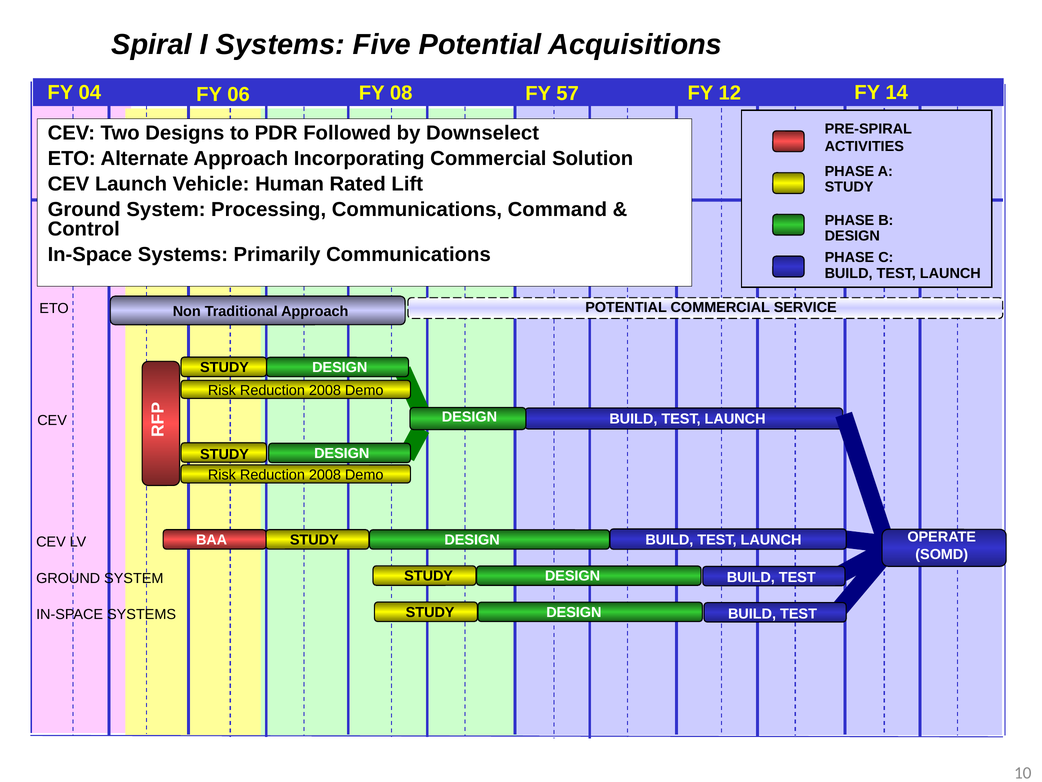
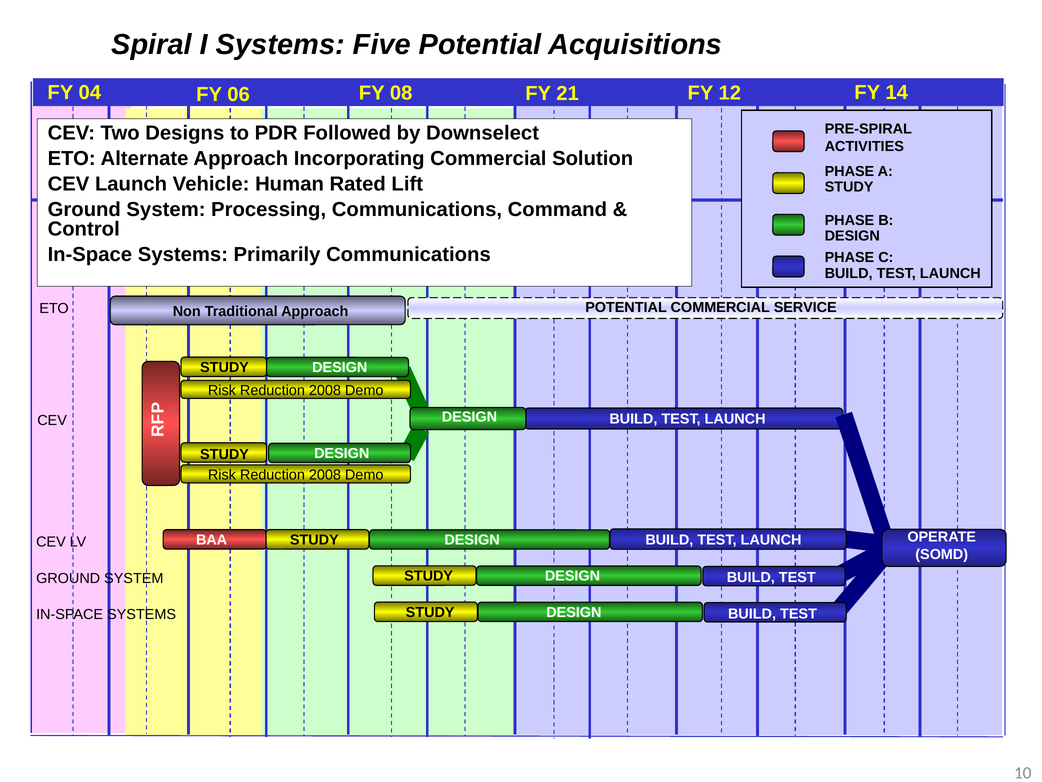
57: 57 -> 21 (568, 94)
